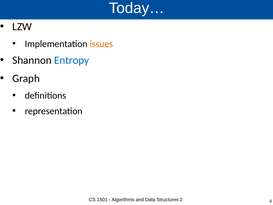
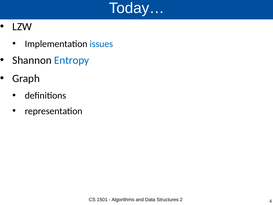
issues colour: orange -> blue (101, 44)
